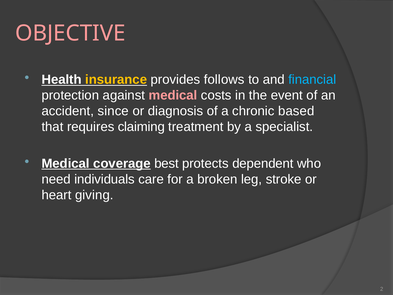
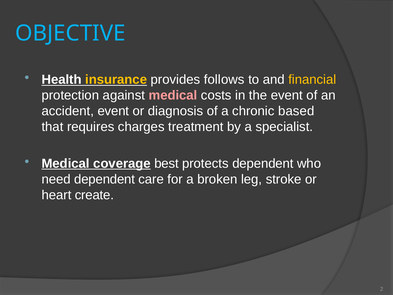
OBJECTIVE colour: pink -> light blue (70, 33)
financial colour: light blue -> yellow (312, 79)
accident since: since -> event (113, 111)
claiming: claiming -> charges (141, 127)
need individuals: individuals -> dependent (105, 179)
giving: giving -> create (94, 195)
